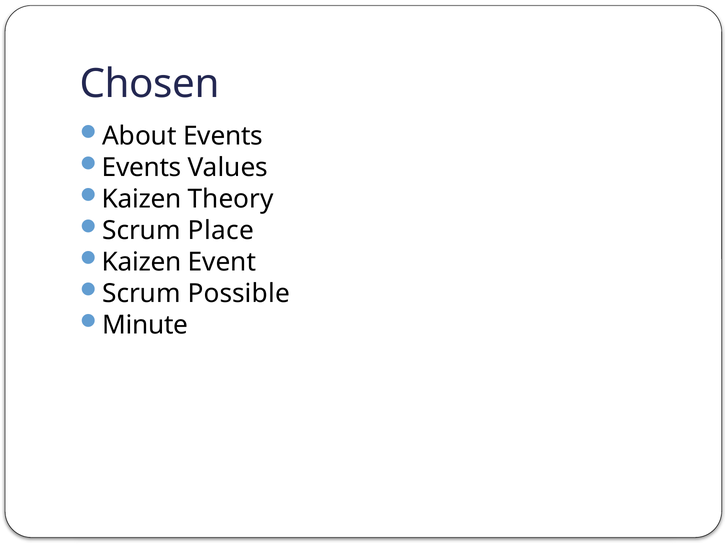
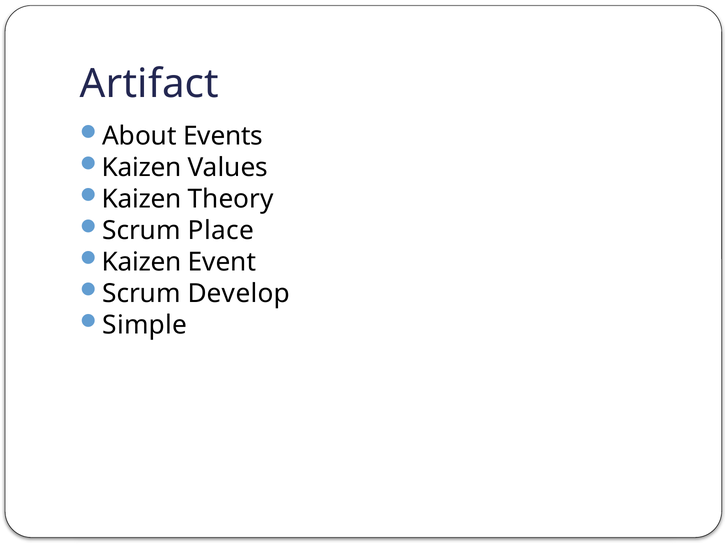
Chosen: Chosen -> Artifact (149, 84)
Events: Events -> Kaizen (142, 168)
Possible: Possible -> Develop (239, 294)
Minute: Minute -> Simple (145, 325)
